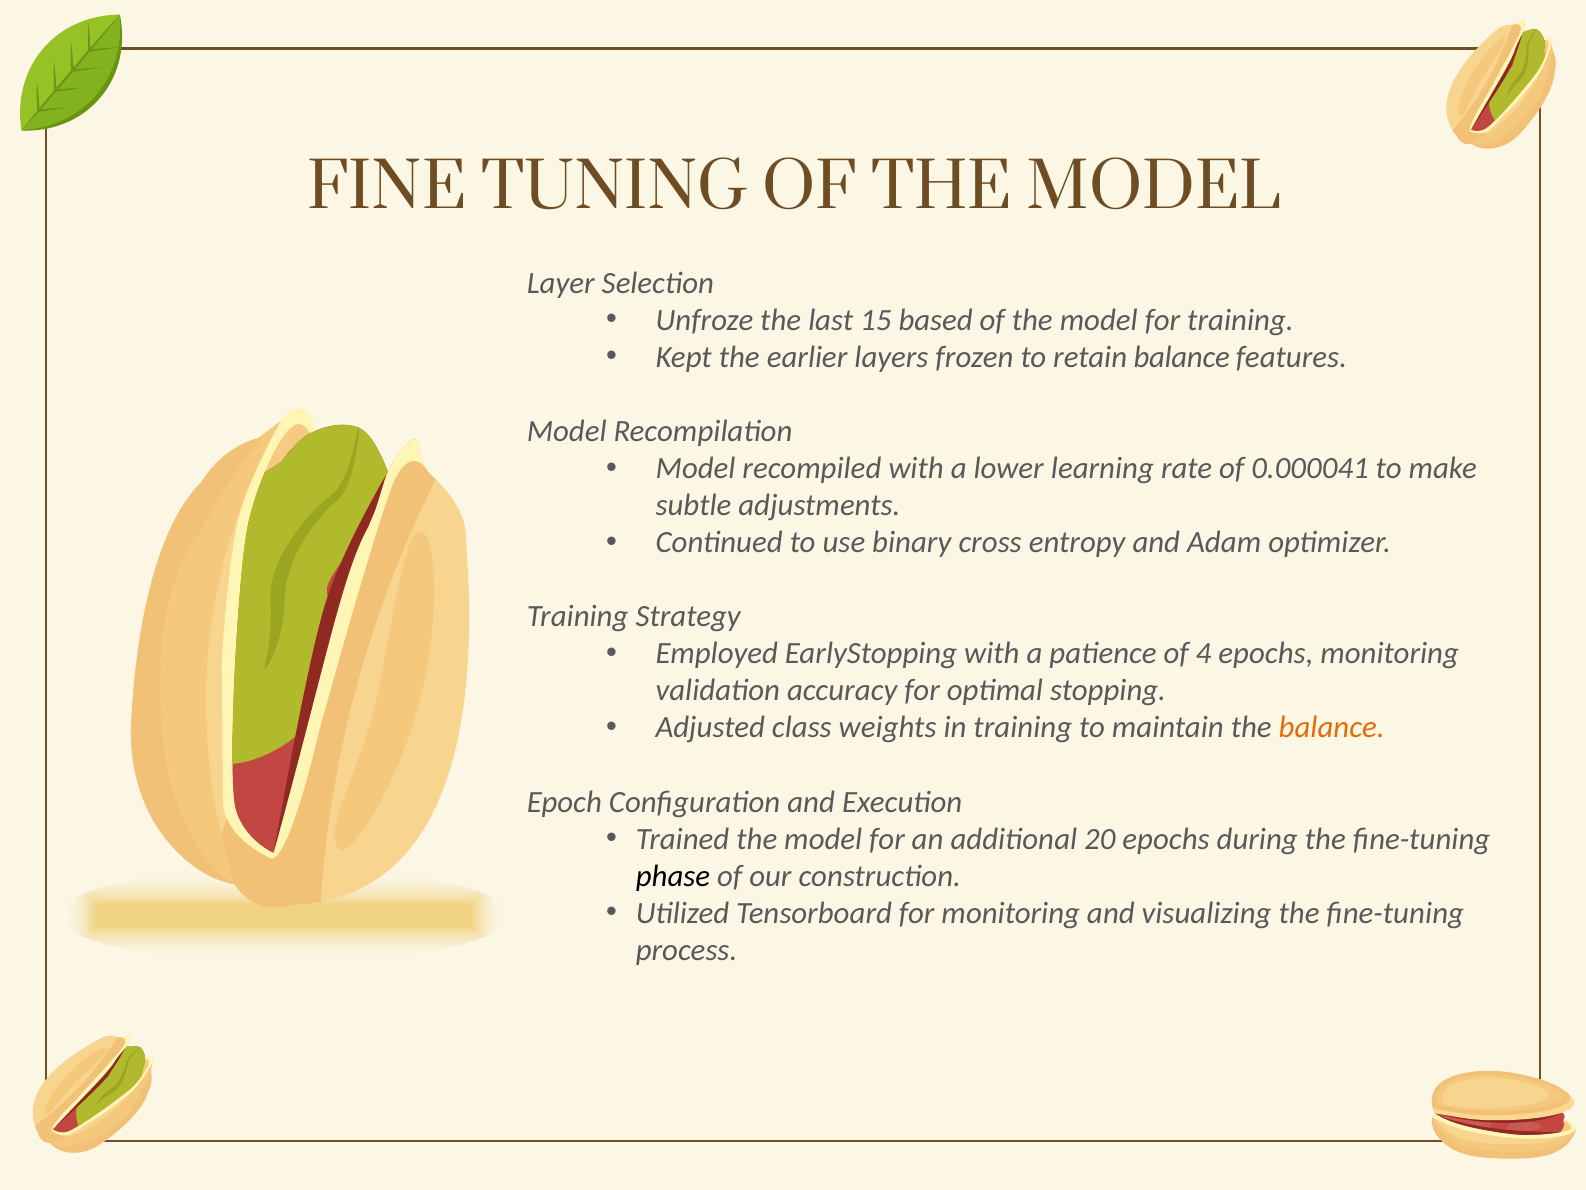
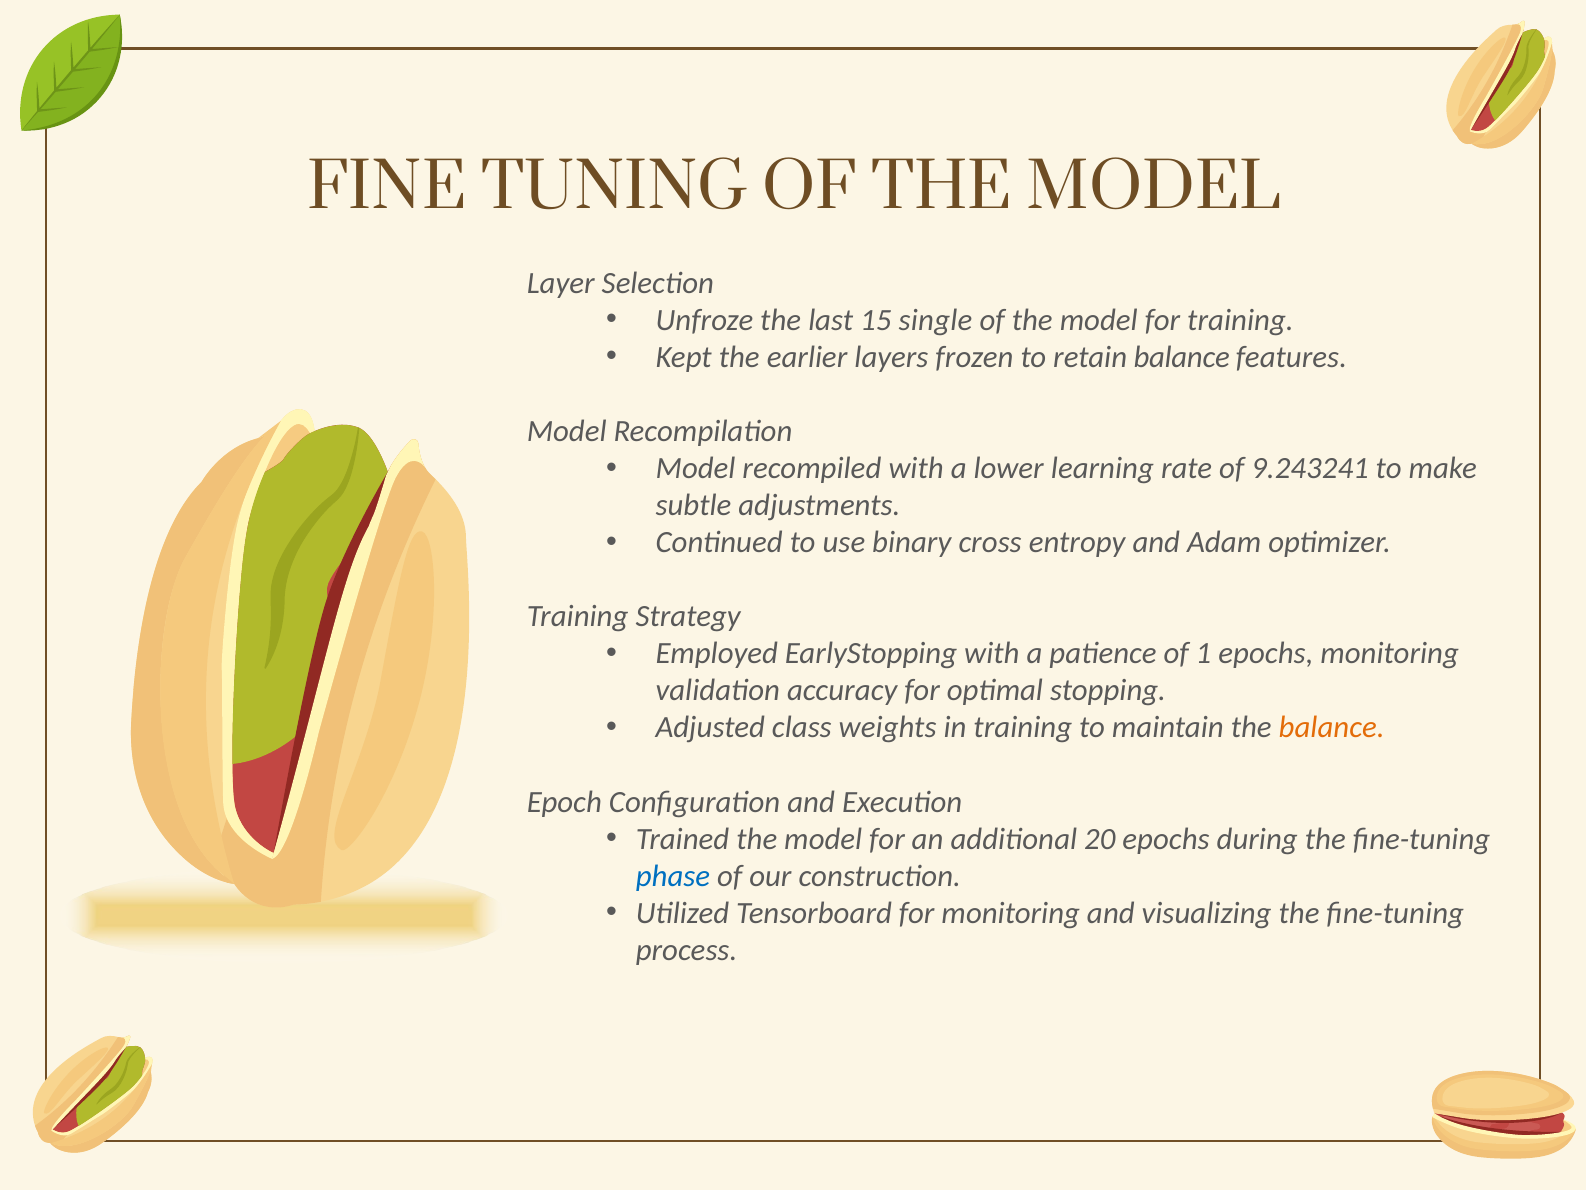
based: based -> single (935, 320)
0.000041: 0.000041 -> 9.243241 (1310, 468)
4: 4 -> 1 (1204, 653)
phase colour: black -> blue (673, 876)
